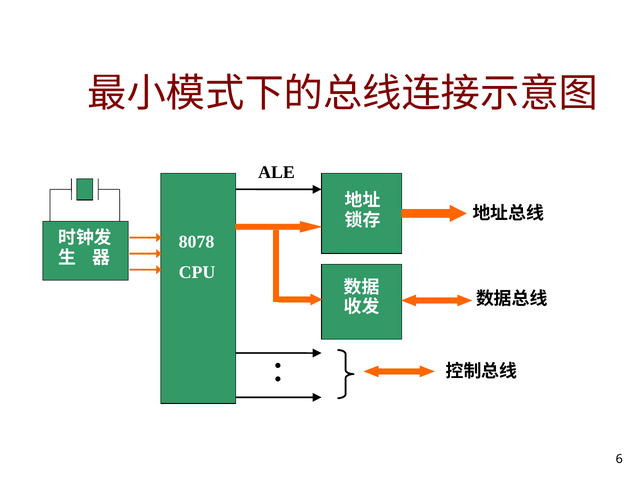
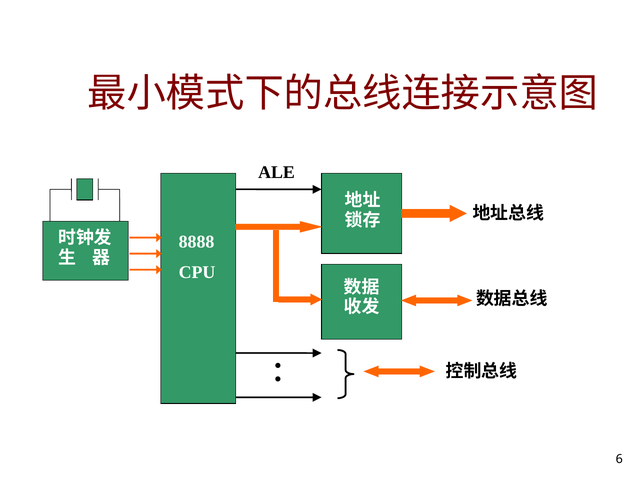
8078: 8078 -> 8888 (197, 242)
